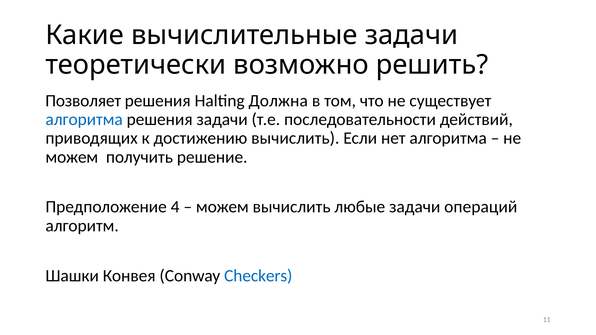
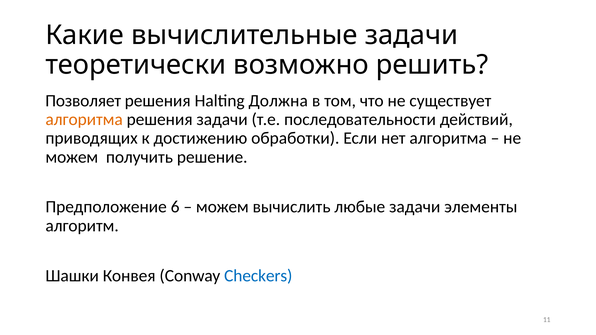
алгоритма colour: blue -> orange (84, 120)
достижению вычислить: вычислить -> обработки (295, 138)
4: 4 -> 6 (175, 207)
операций: операций -> элементы (481, 207)
